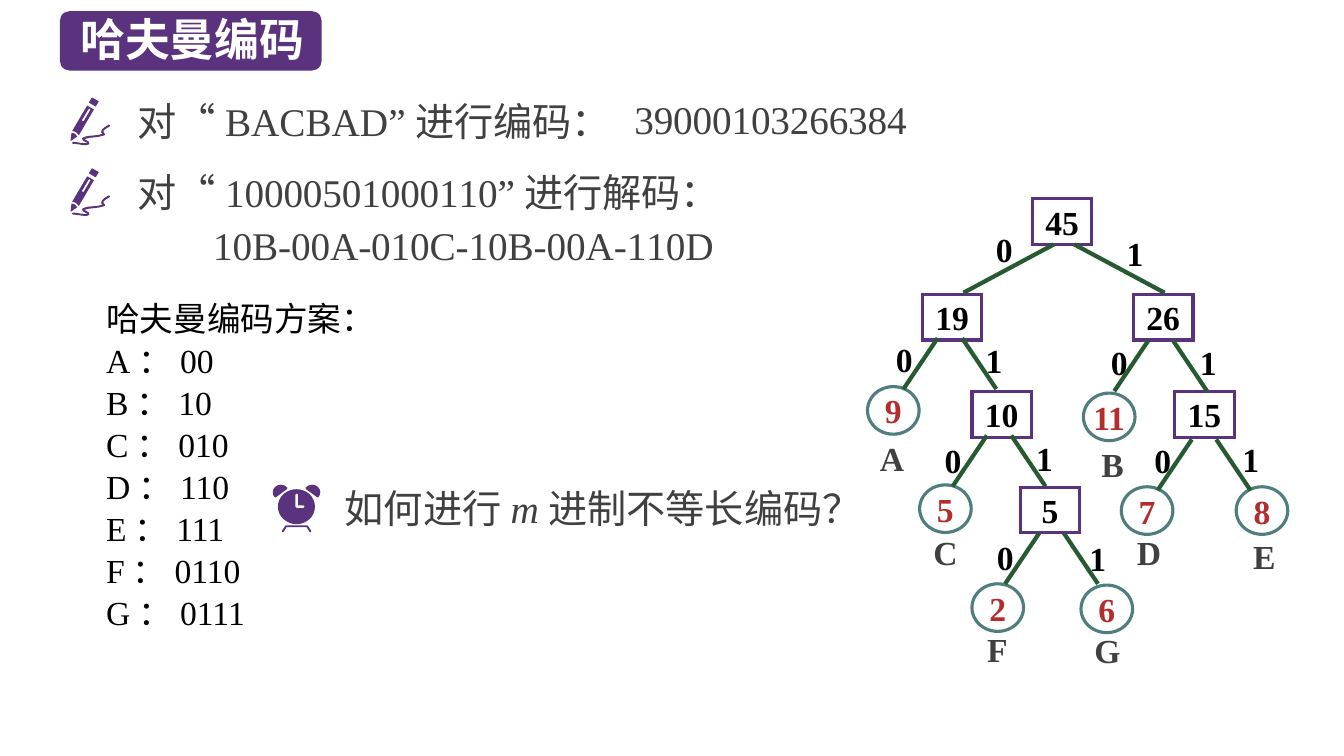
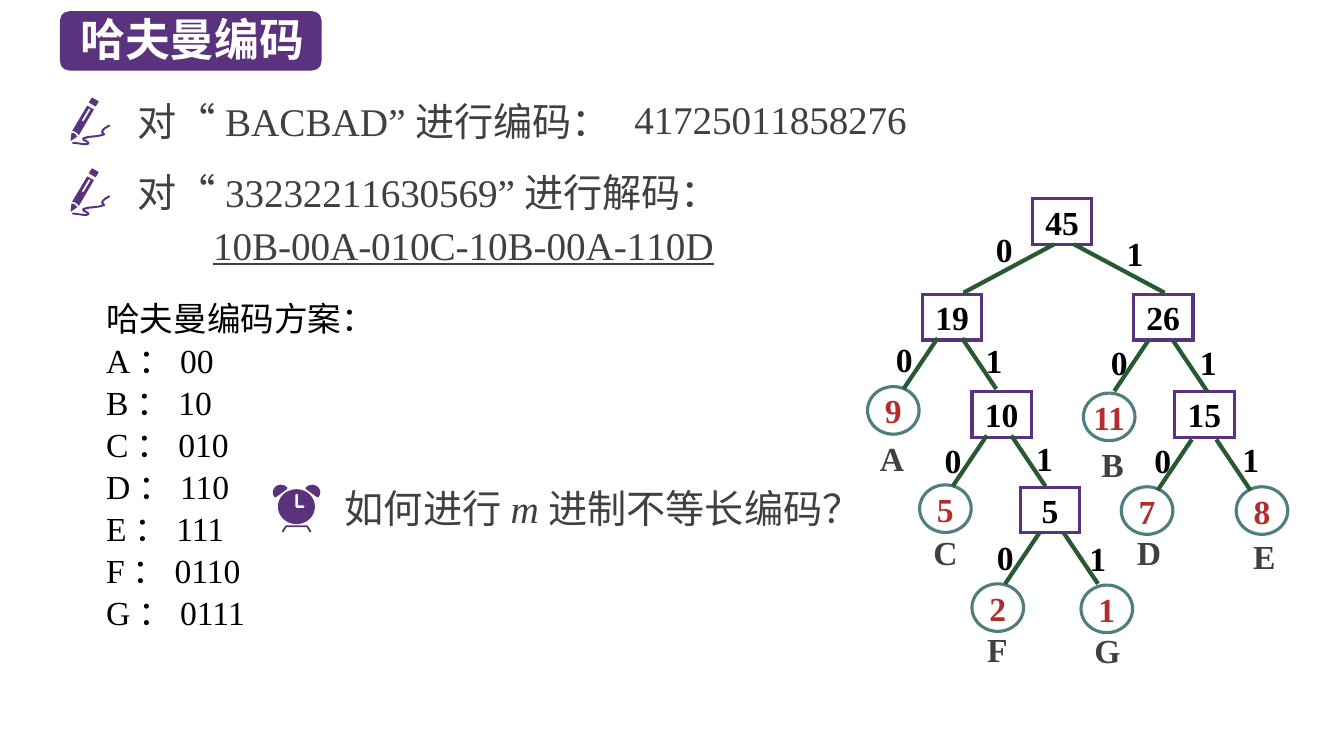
39000103266384: 39000103266384 -> 41725011858276 (771, 122)
10000501000110: 10000501000110 -> 33232211630569 (370, 194)
10B-00A-010C-10B-00A-110D underline: none -> present (463, 247)
2 6: 6 -> 1 (1107, 611)
